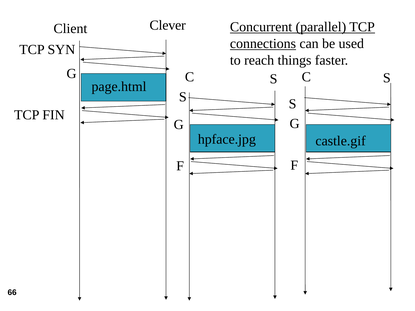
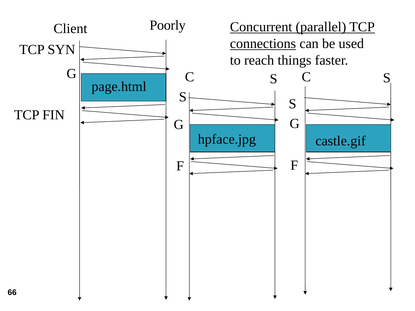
Clever: Clever -> Poorly (168, 25)
